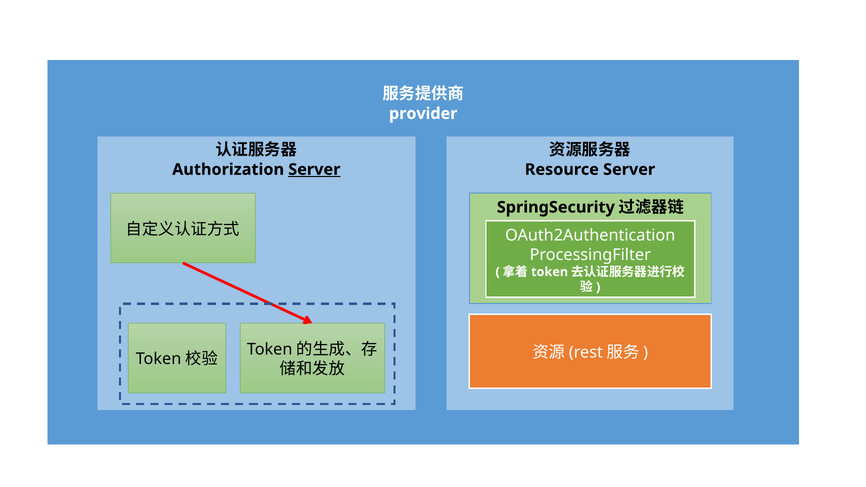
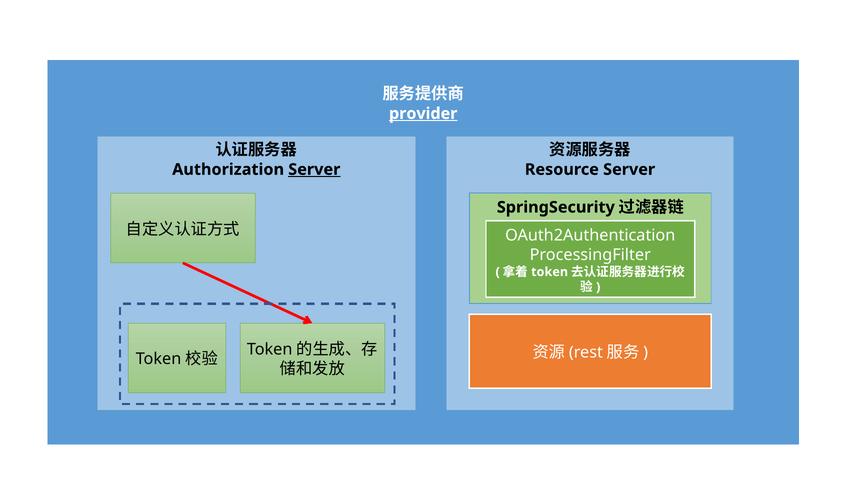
provider underline: none -> present (423, 114)
